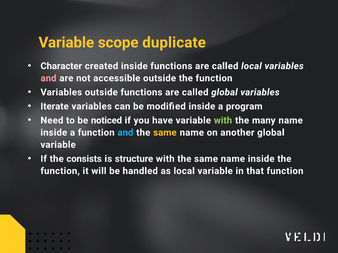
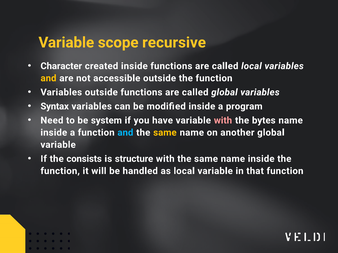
duplicate: duplicate -> recursive (174, 43)
and colour: pink -> yellow (48, 78)
Iterate: Iterate -> Syntax (55, 107)
noticed: noticed -> system (106, 121)
with colour: light green -> pink (223, 121)
many: many -> bytes (264, 121)
